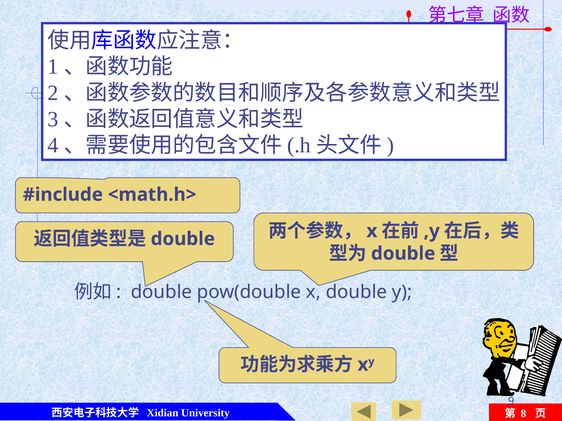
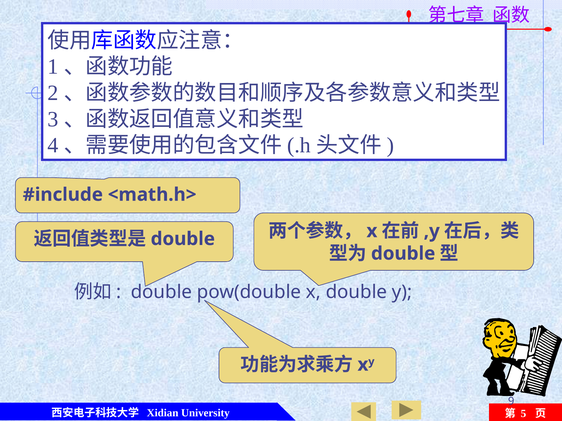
8: 8 -> 5 (523, 414)
